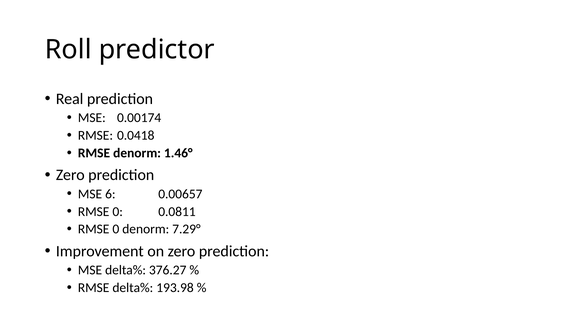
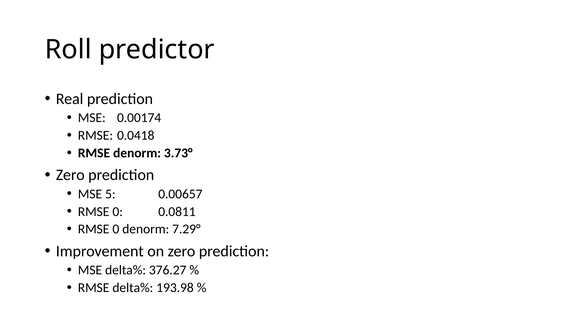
1.46°: 1.46° -> 3.73° (178, 153)
6: 6 -> 5 (110, 194)
